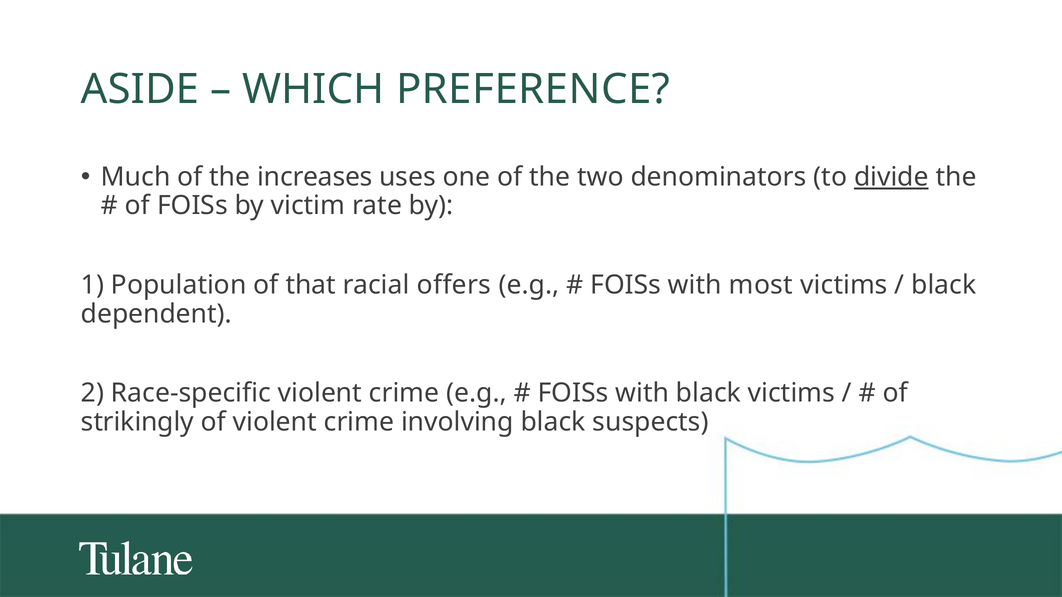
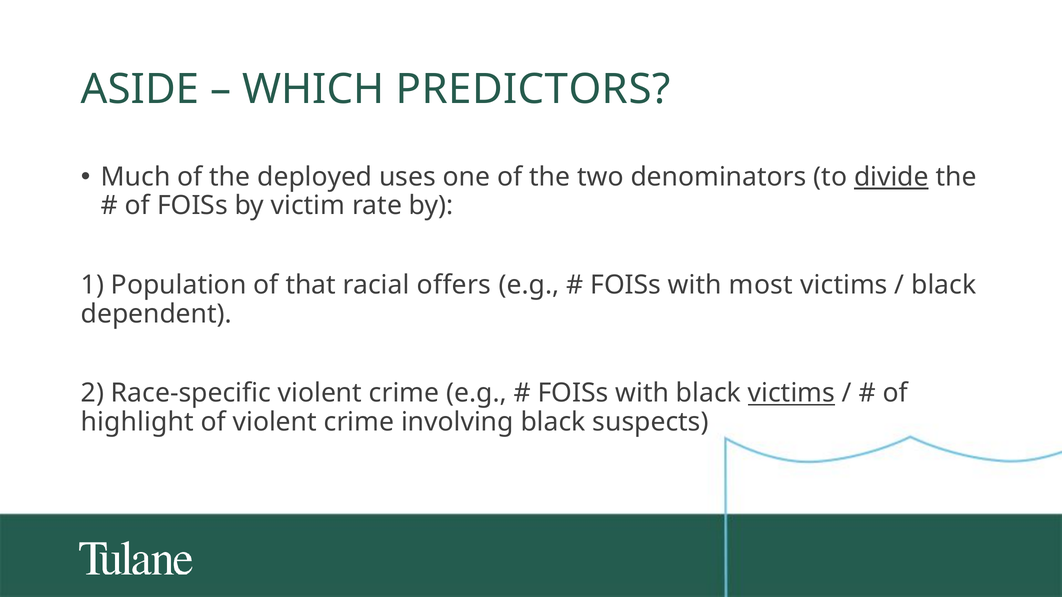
PREFERENCE: PREFERENCE -> PREDICTORS (533, 89)
increases: increases -> deployed (315, 177)
victims underline: none -> present (791, 393)
strikingly: strikingly -> highlight (137, 422)
